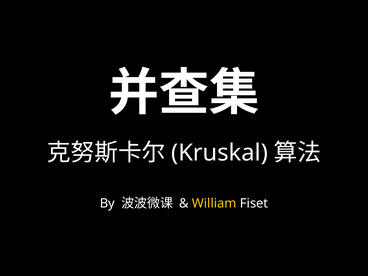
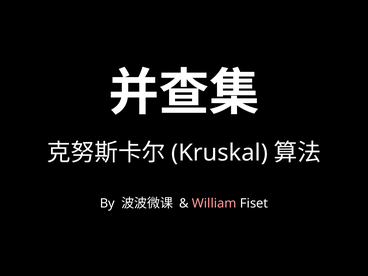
William colour: yellow -> pink (214, 203)
